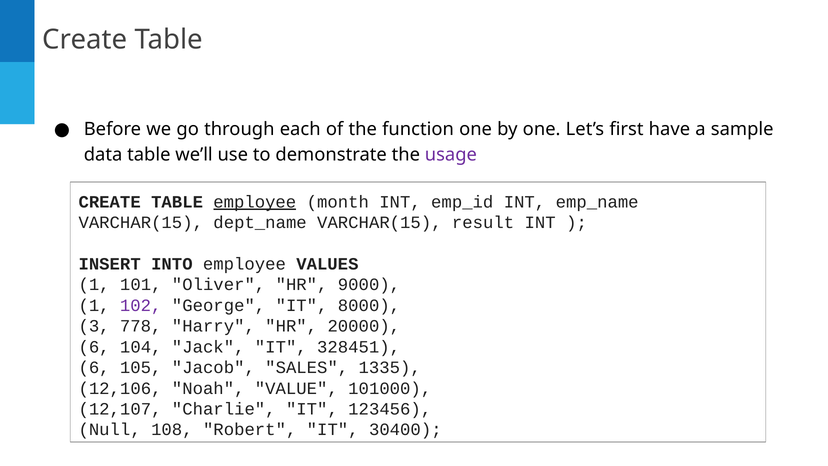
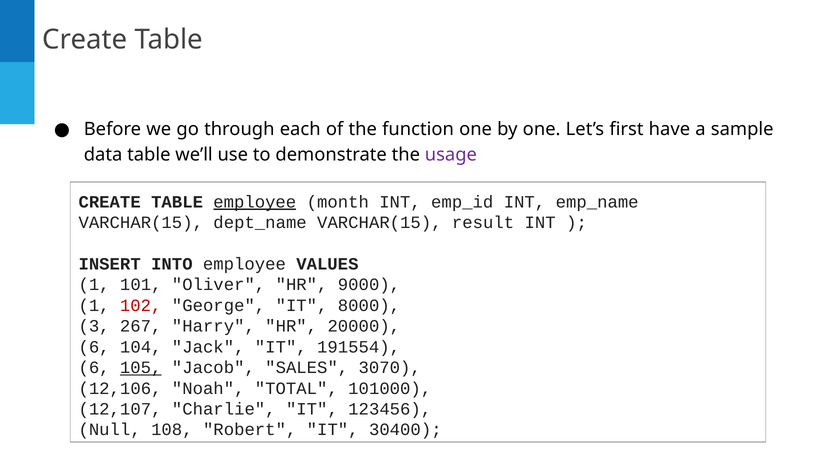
102 colour: purple -> red (141, 305)
778: 778 -> 267 (141, 326)
328451: 328451 -> 191554 (359, 347)
105 underline: none -> present (141, 367)
1335: 1335 -> 3070 (390, 367)
VALUE: VALUE -> TOTAL (296, 388)
